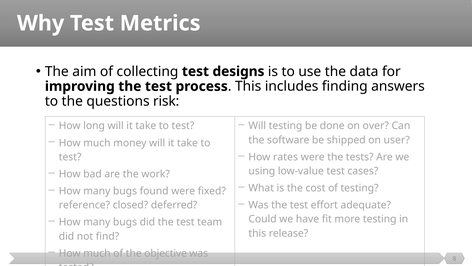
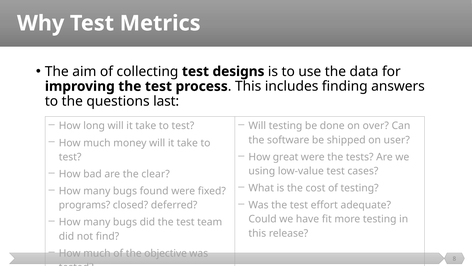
risk: risk -> last (166, 101)
rates: rates -> great (286, 157)
work: work -> clear (156, 174)
reference: reference -> programs (84, 205)
